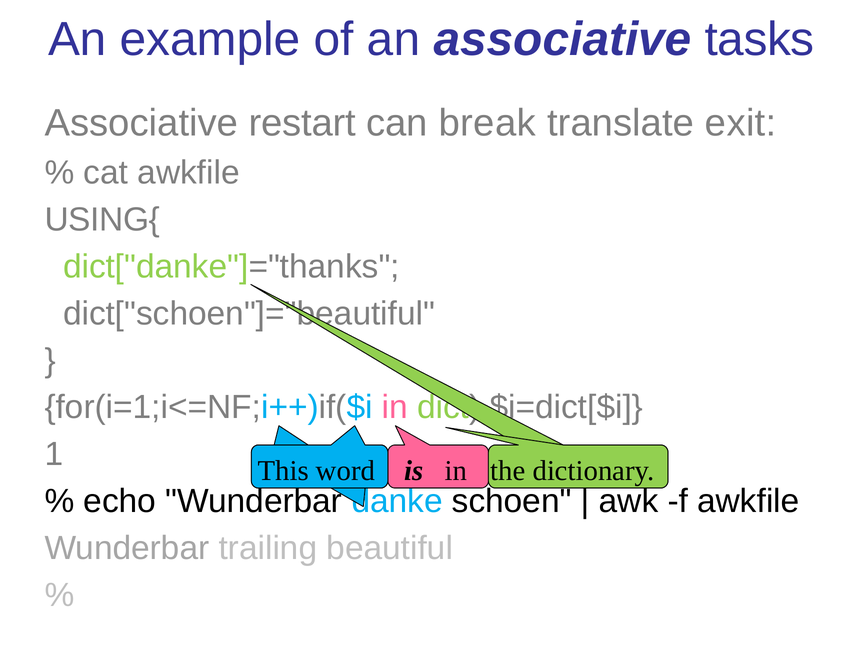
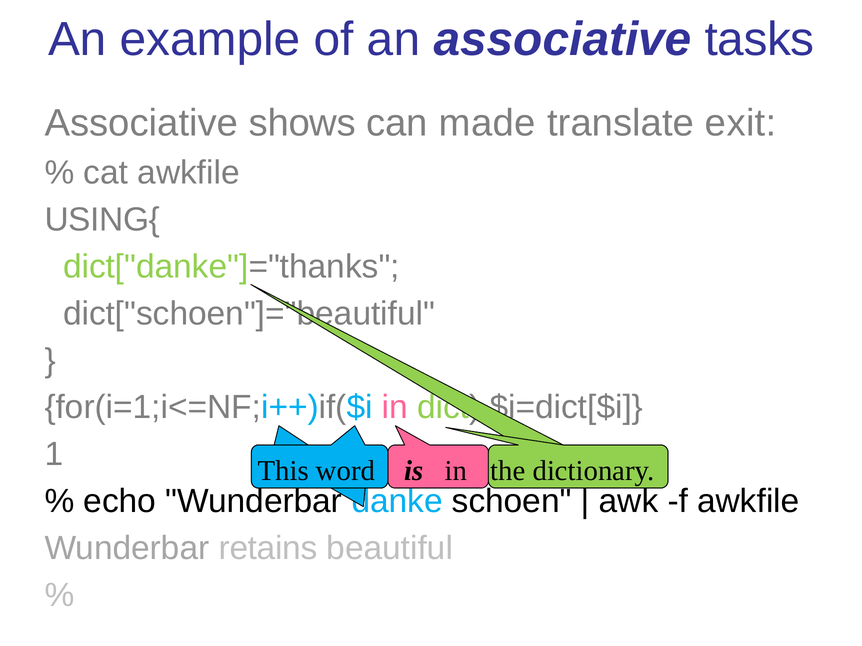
restart: restart -> shows (302, 123)
break: break -> made (487, 123)
trailing: trailing -> retains (268, 549)
